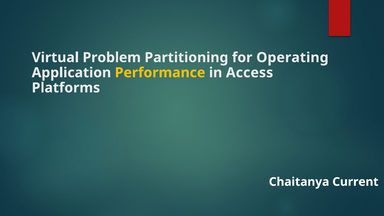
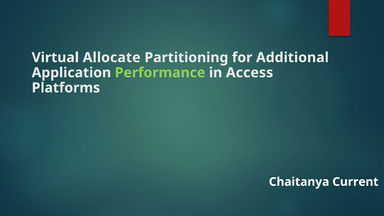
Problem: Problem -> Allocate (112, 58)
Operating: Operating -> Additional (292, 58)
Performance colour: yellow -> light green (160, 73)
